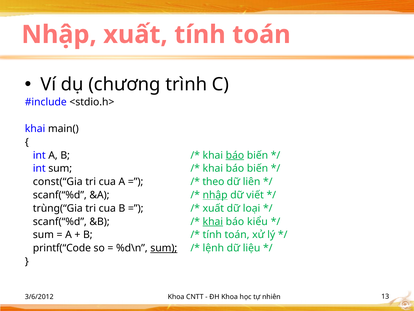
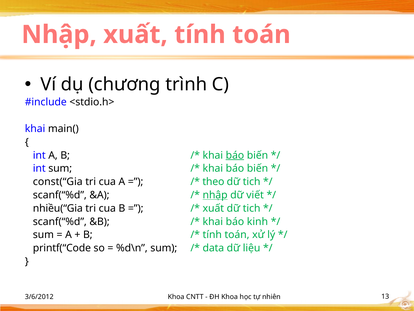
liên: liên -> tich (252, 181)
trùng(“Gia: trùng(“Gia -> nhiều(“Gia (58, 208)
xuất dữ loại: loại -> tich (252, 208)
khai underline: present -> none (213, 221)
kiểu: kiểu -> kinh (257, 221)
sum underline: present -> none (164, 248)
lệnh: lệnh -> data (213, 248)
